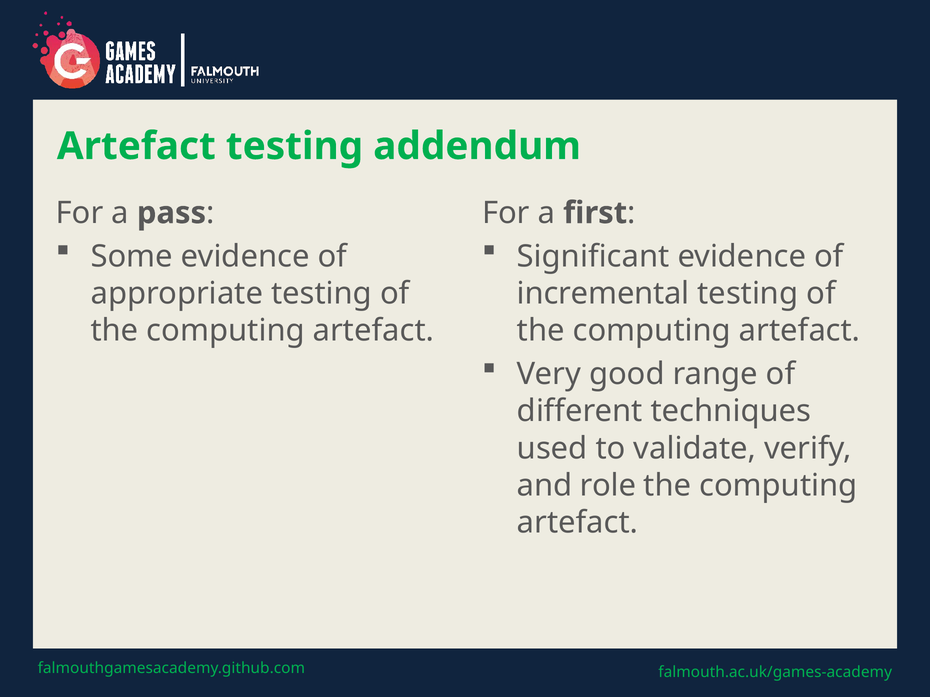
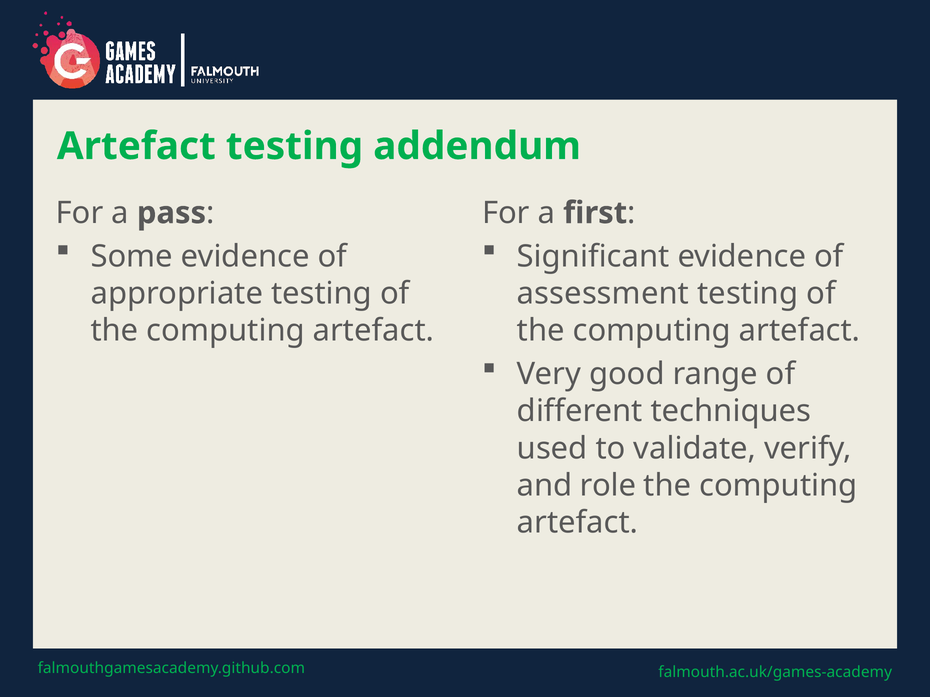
incremental: incremental -> assessment (603, 294)
